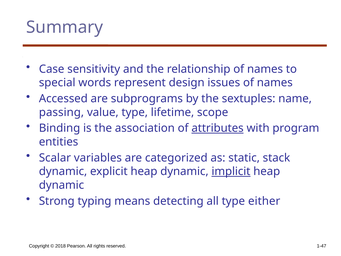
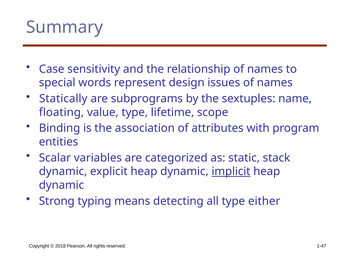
Accessed: Accessed -> Statically (63, 99)
passing: passing -> floating (61, 112)
attributes underline: present -> none (218, 128)
